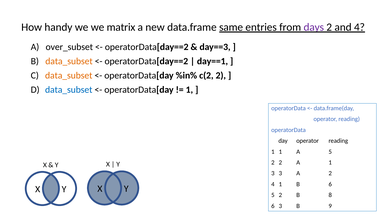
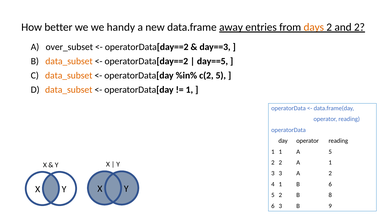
handy: handy -> better (58, 27)
matrix: matrix -> handy (121, 27)
same: same -> away (231, 27)
days colour: purple -> orange (314, 27)
and 4: 4 -> 2 (359, 27)
day==1: day==1 -> day==5 (212, 61)
c(2 2: 2 -> 5 (221, 75)
data_subset colour: blue -> orange (69, 90)
